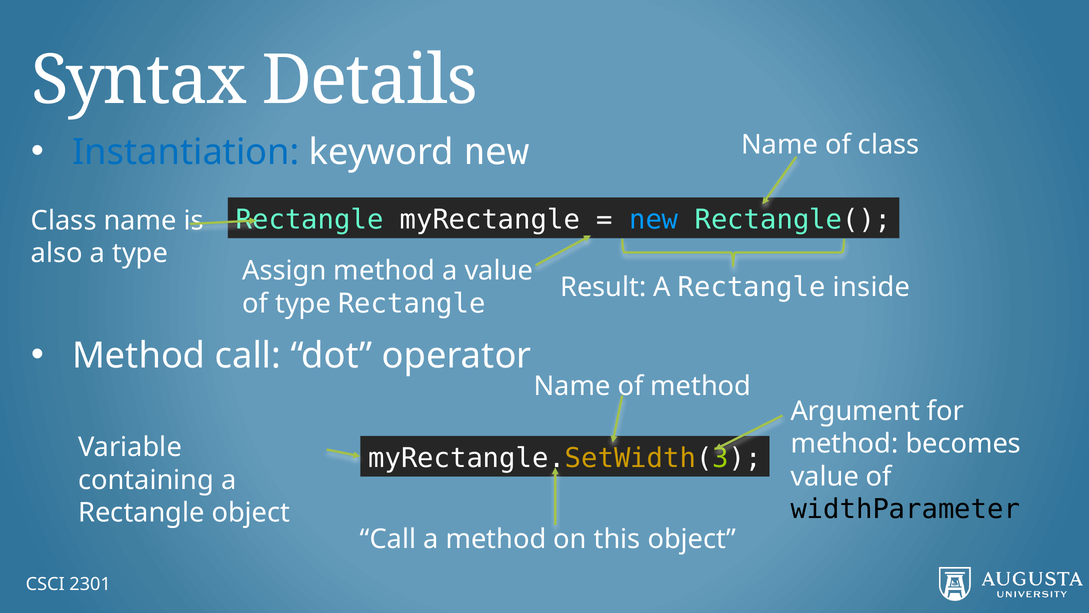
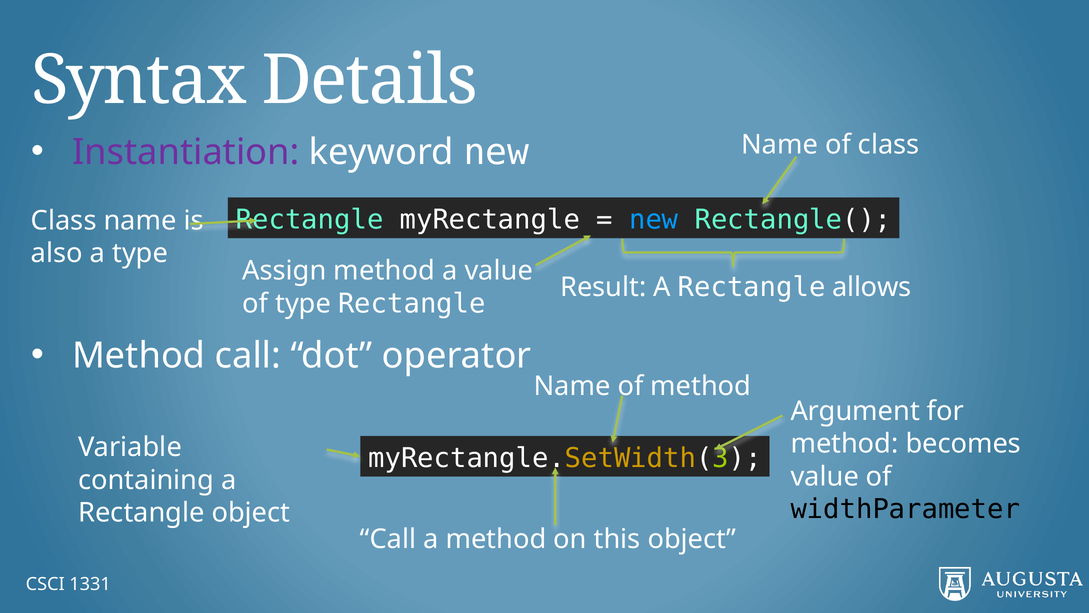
Instantiation colour: blue -> purple (186, 152)
inside: inside -> allows (872, 287)
2301: 2301 -> 1331 (90, 584)
